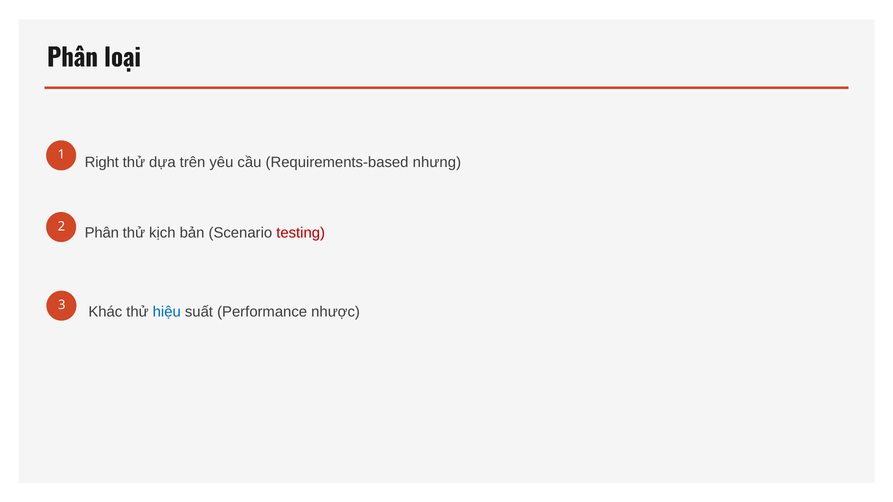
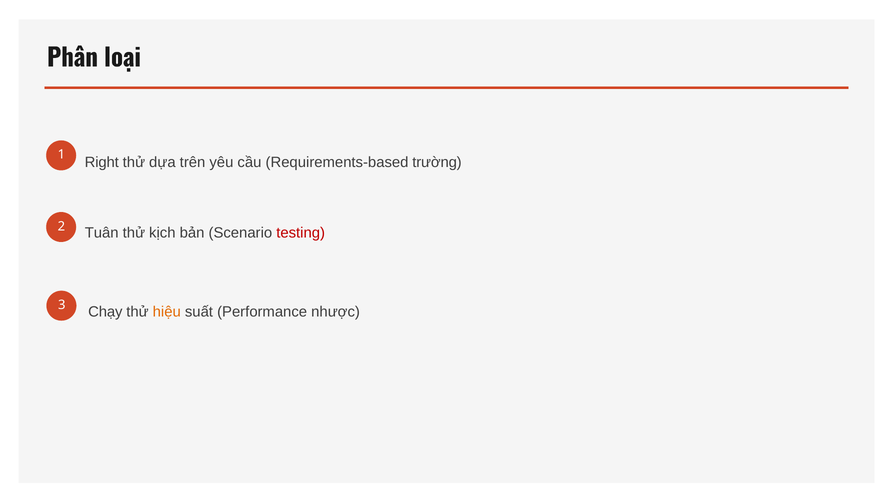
nhưng: nhưng -> trường (437, 162)
2 Phân: Phân -> Tuân (102, 233)
Khác: Khác -> Chạy (105, 312)
hiệu colour: blue -> orange (167, 312)
